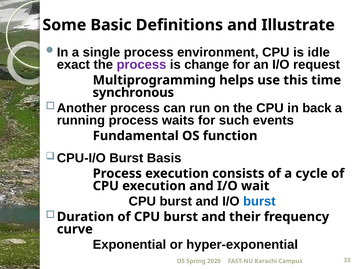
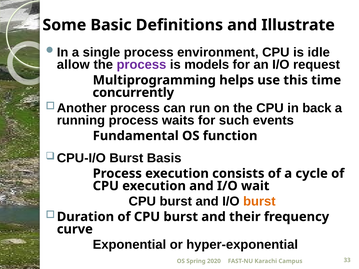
exact: exact -> allow (73, 65)
change: change -> models (207, 65)
synchronous: synchronous -> concurrently (133, 93)
burst colour: blue -> orange (259, 202)
